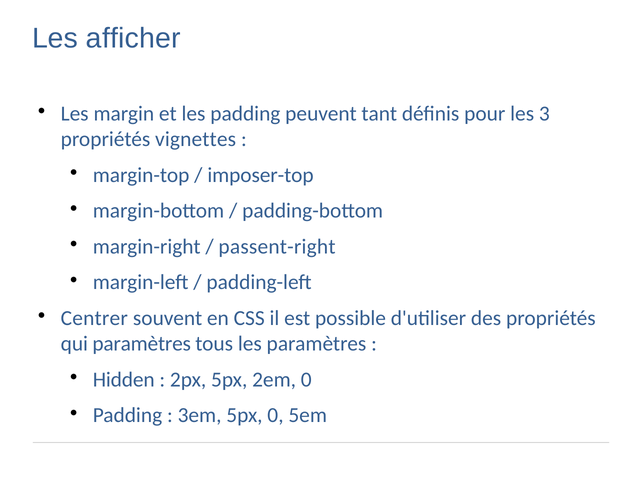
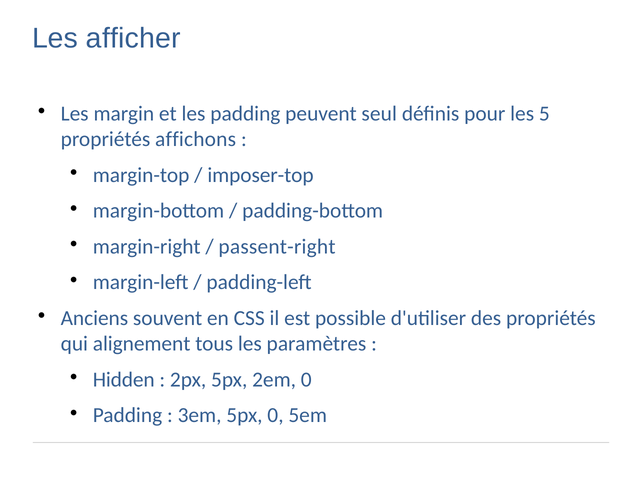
tant: tant -> seul (379, 114)
3: 3 -> 5 (544, 114)
vignettes: vignettes -> affichons (196, 140)
Centrer: Centrer -> Anciens (94, 318)
qui paramètres: paramètres -> alignement (142, 344)
